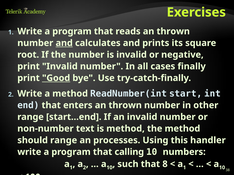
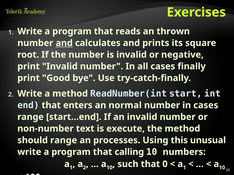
Good underline: present -> none (56, 78)
enters an thrown: thrown -> normal (125, 106)
in other: other -> cases (206, 106)
is method: method -> execute (126, 129)
handler: handler -> unusual (208, 141)
8: 8 -> 0 (165, 164)
